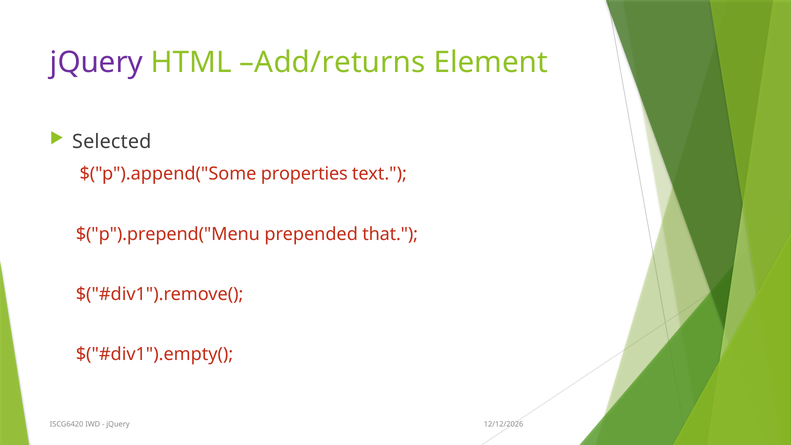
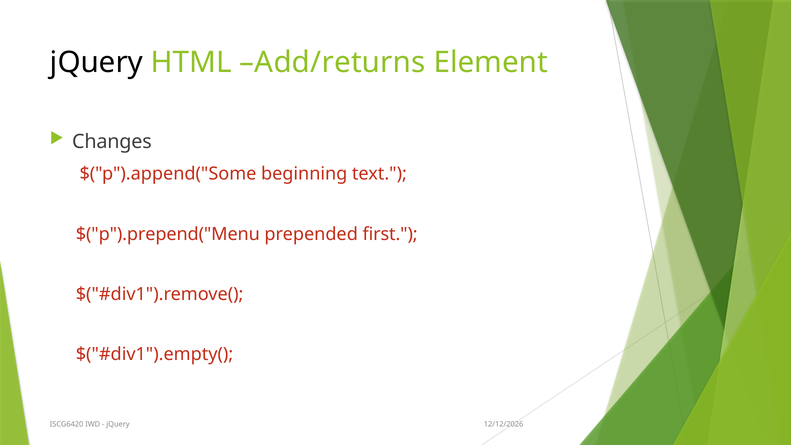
jQuery colour: purple -> black (96, 62)
Selected: Selected -> Changes (112, 141)
properties: properties -> beginning (304, 174)
that: that -> first (390, 234)
